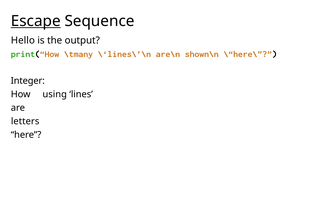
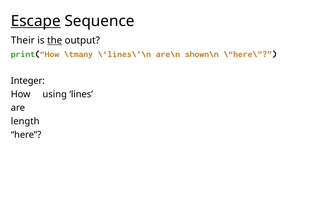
Hello: Hello -> Their (23, 40)
the underline: none -> present (55, 40)
letters: letters -> length (25, 121)
